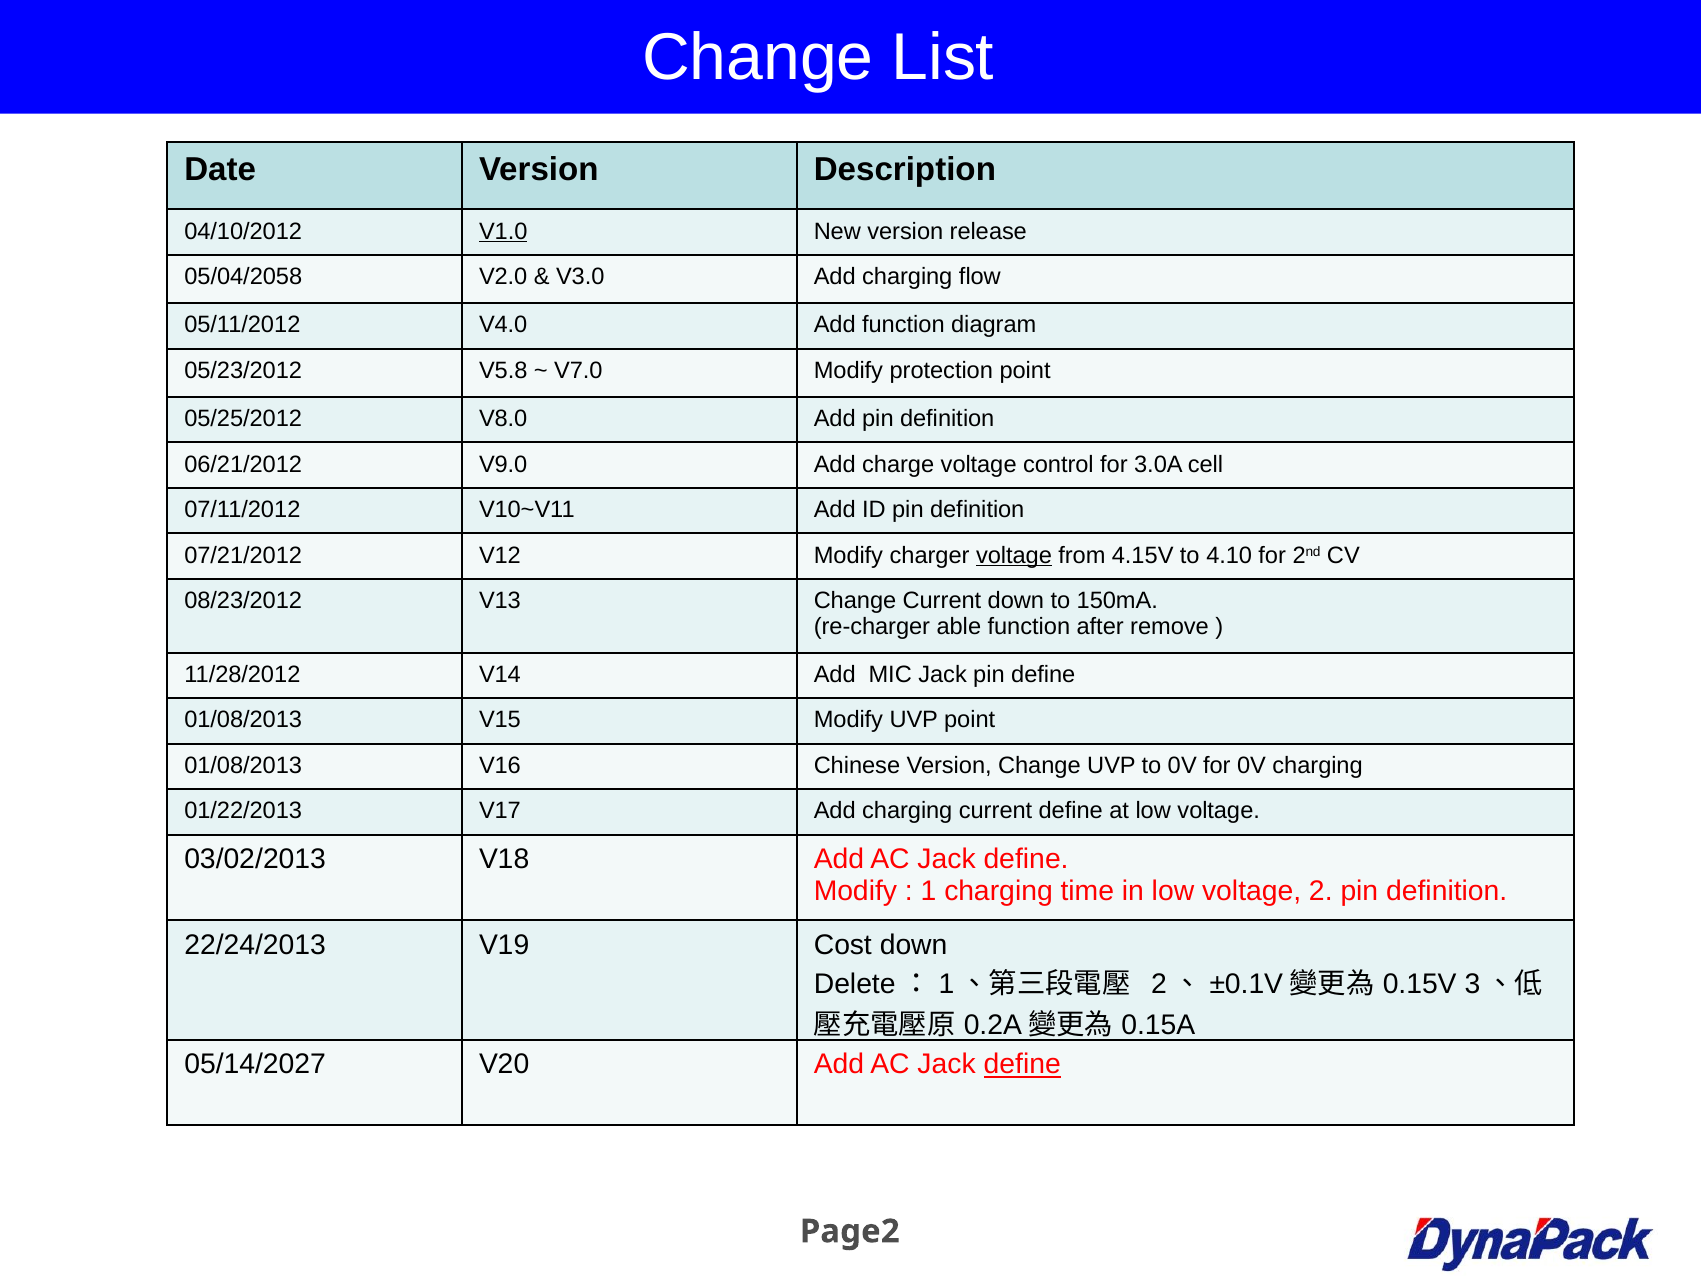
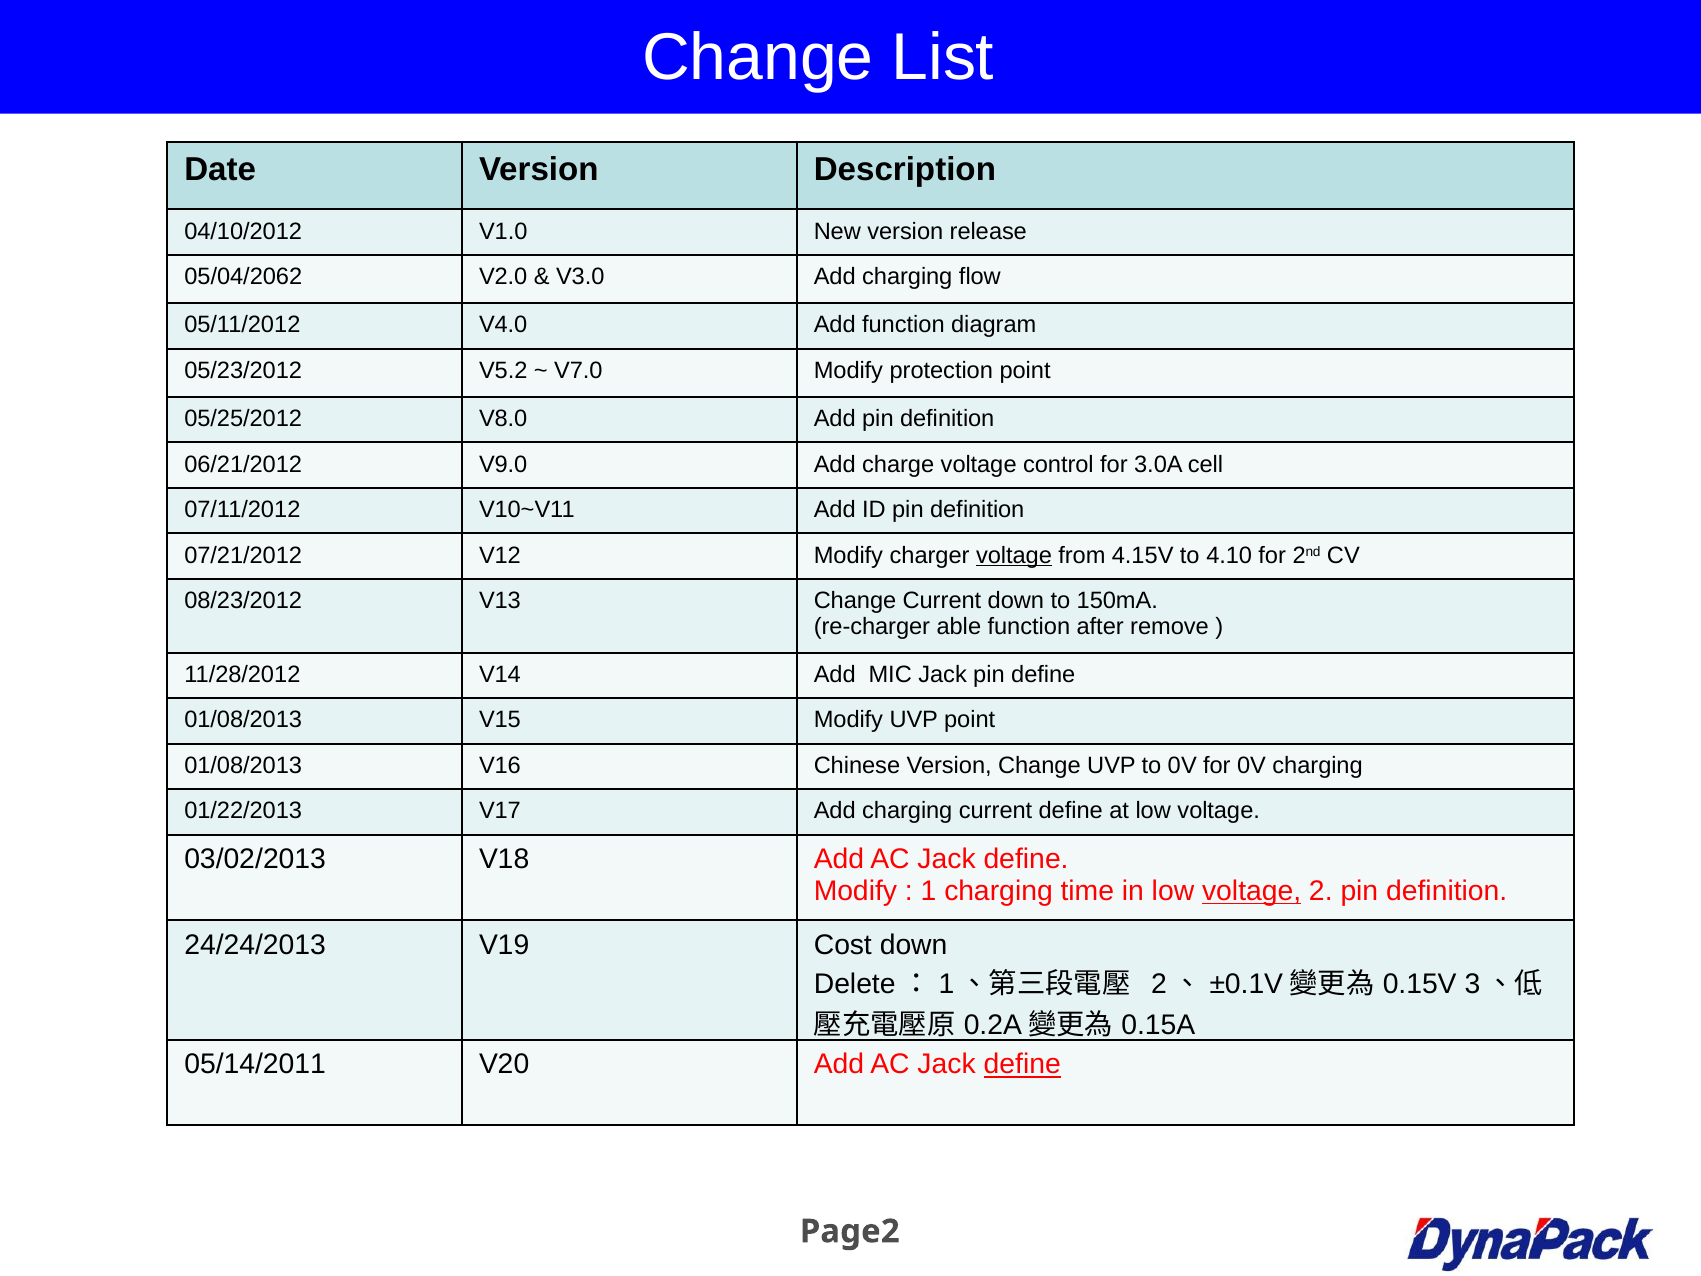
V1.0 underline: present -> none (503, 231)
05/04/2058: 05/04/2058 -> 05/04/2062 (243, 277)
V5.8: V5.8 -> V5.2 (503, 370)
voltage underline: none -> present (1252, 891)
22/24/2013: 22/24/2013 -> 24/24/2013 (255, 945)
05/14/2027: 05/14/2027 -> 05/14/2011 (255, 1064)
